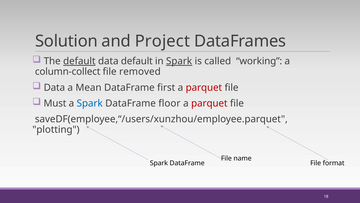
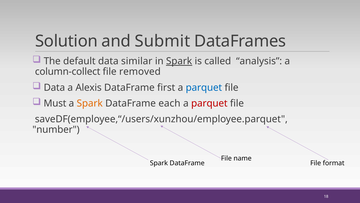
Project: Project -> Submit (162, 41)
default underline: present -> none (79, 61)
data default: default -> similar (137, 61)
working: working -> analysis (259, 61)
Mean: Mean -> Alexis (89, 87)
parquet colour: red -> blue (204, 87)
Spark colour: blue -> orange (90, 103)
floor: floor -> each (169, 103)
plotting: plotting -> number (56, 129)
